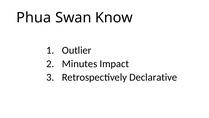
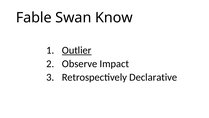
Phua: Phua -> Fable (34, 18)
Outlier underline: none -> present (77, 50)
Minutes: Minutes -> Observe (80, 64)
